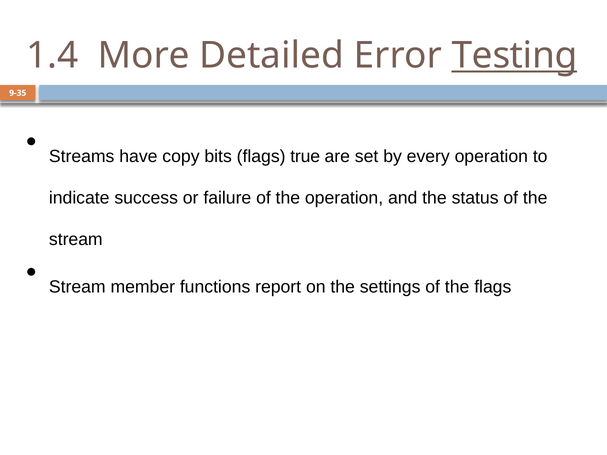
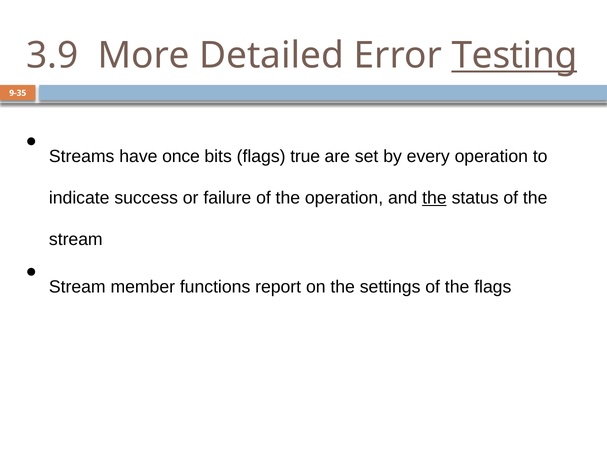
1.4: 1.4 -> 3.9 (52, 56)
copy: copy -> once (181, 157)
the underline: none -> present (434, 198)
